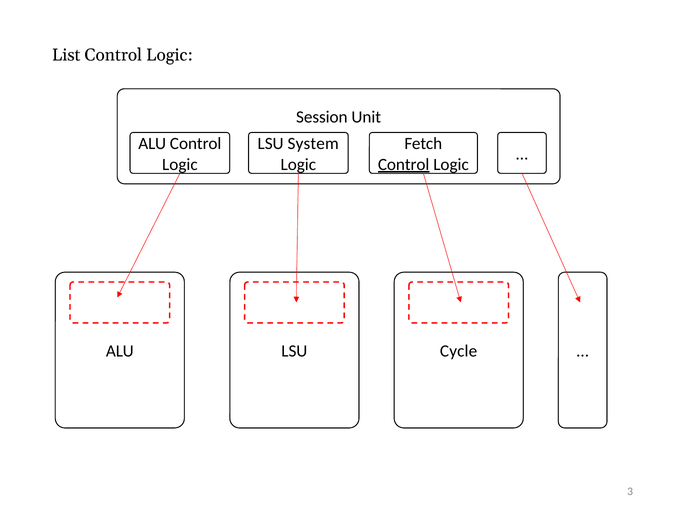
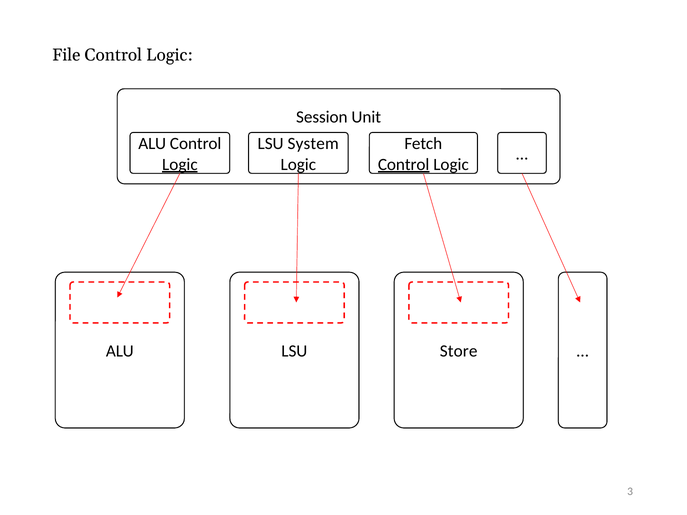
List: List -> File (66, 55)
Logic underline: none -> present (180, 164)
Cycle: Cycle -> Store (459, 351)
